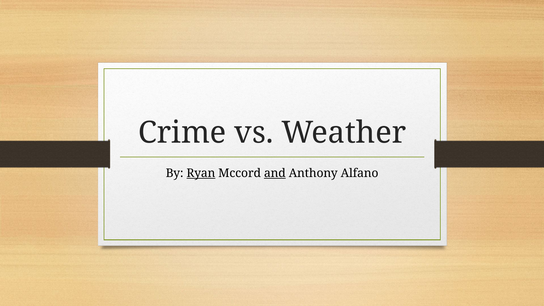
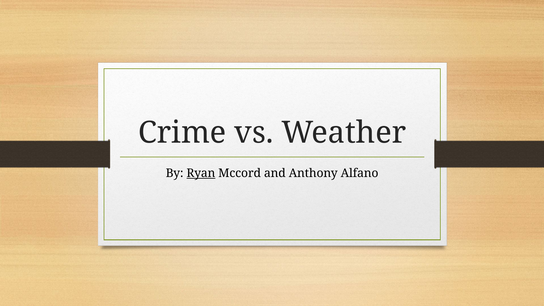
and underline: present -> none (275, 173)
